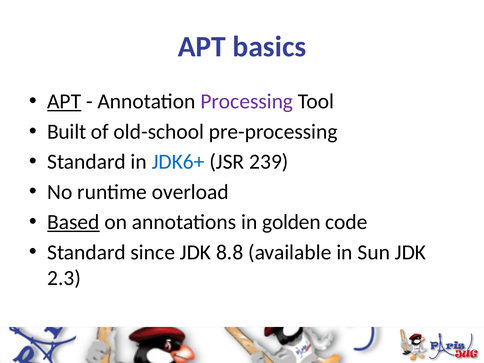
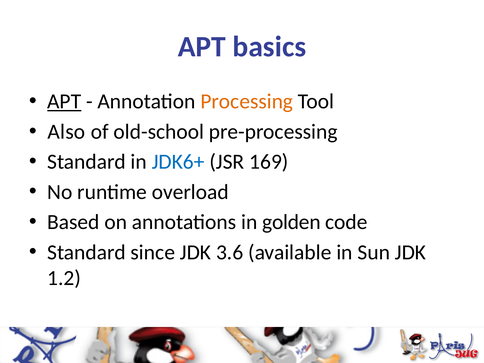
Processing colour: purple -> orange (247, 102)
Built: Built -> Also (66, 132)
239: 239 -> 169 (269, 162)
Based underline: present -> none (73, 222)
8.8: 8.8 -> 3.6 (230, 252)
2.3: 2.3 -> 1.2 (64, 278)
